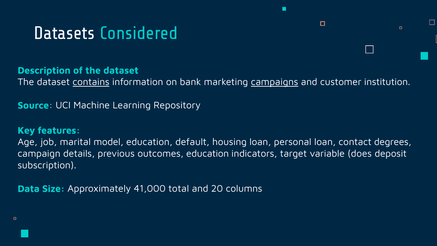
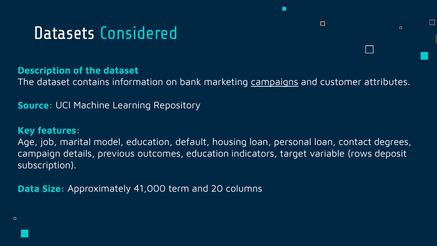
contains underline: present -> none (91, 82)
institution: institution -> attributes (387, 82)
does: does -> rows (360, 154)
total: total -> term (179, 189)
